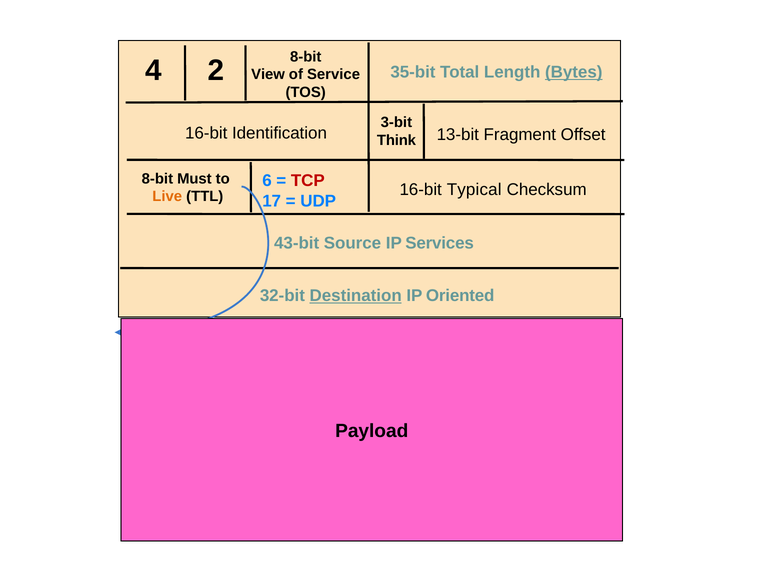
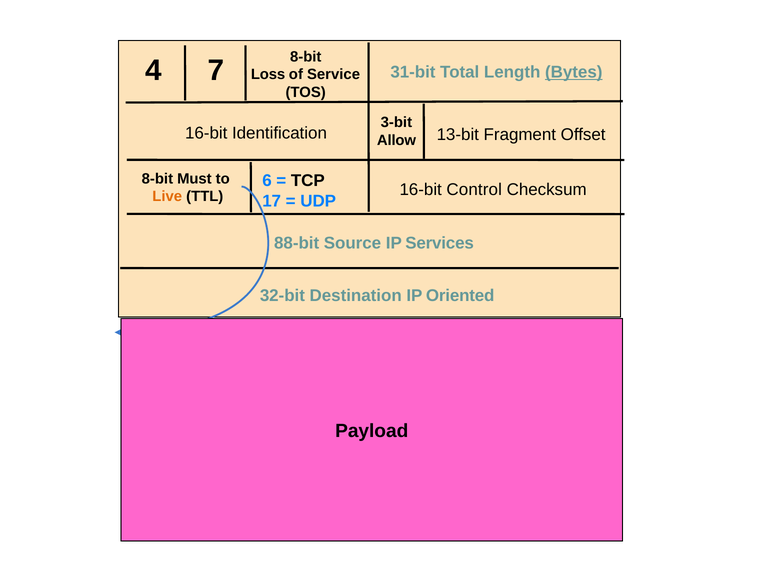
2: 2 -> 7 (216, 71)
35-bit: 35-bit -> 31-bit (413, 72)
View: View -> Loss (268, 74)
Think: Think -> Allow (396, 140)
TCP colour: red -> black (308, 181)
Typical: Typical -> Control (474, 190)
43-bit: 43-bit -> 88-bit (297, 243)
Destination underline: present -> none (356, 296)
